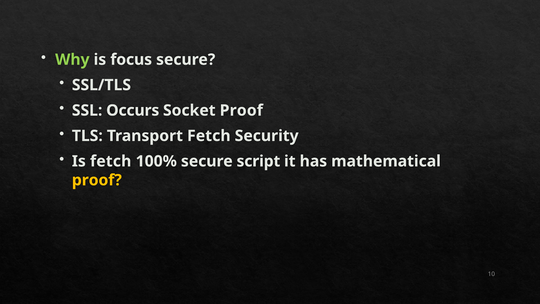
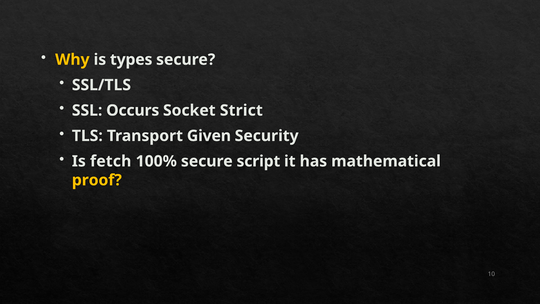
Why colour: light green -> yellow (72, 60)
focus: focus -> types (131, 60)
Socket Proof: Proof -> Strict (241, 110)
Transport Fetch: Fetch -> Given (209, 136)
